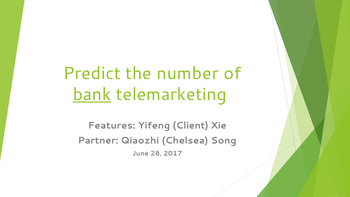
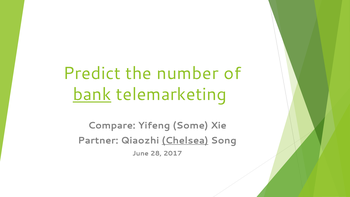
Features: Features -> Compare (112, 125)
Client: Client -> Some (190, 125)
Chelsea underline: none -> present (185, 140)
